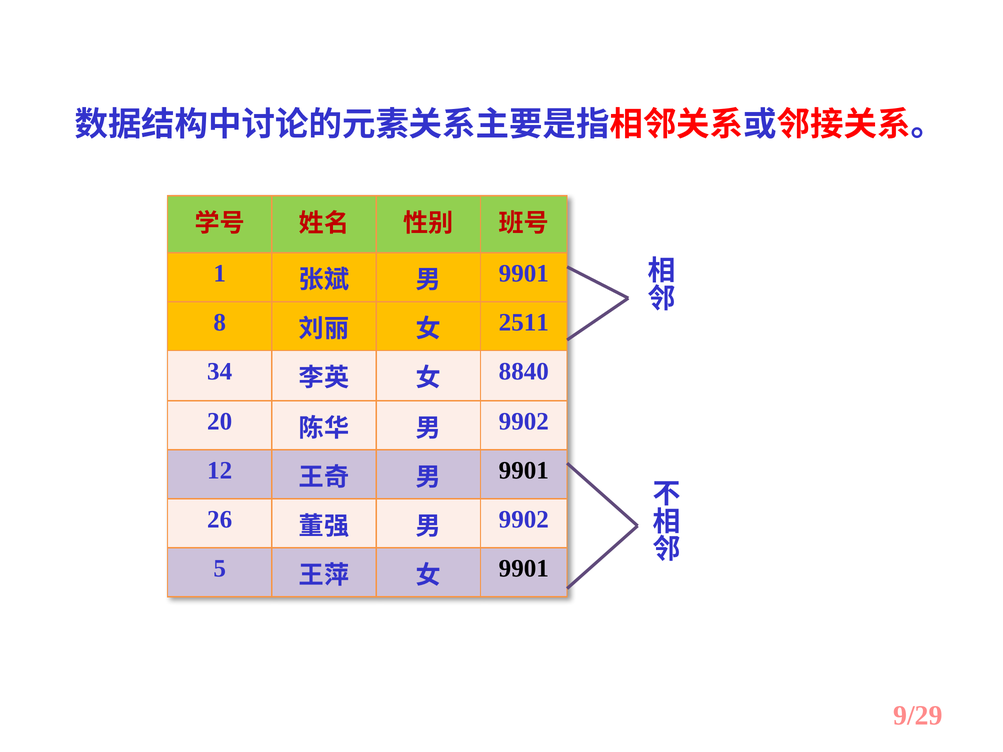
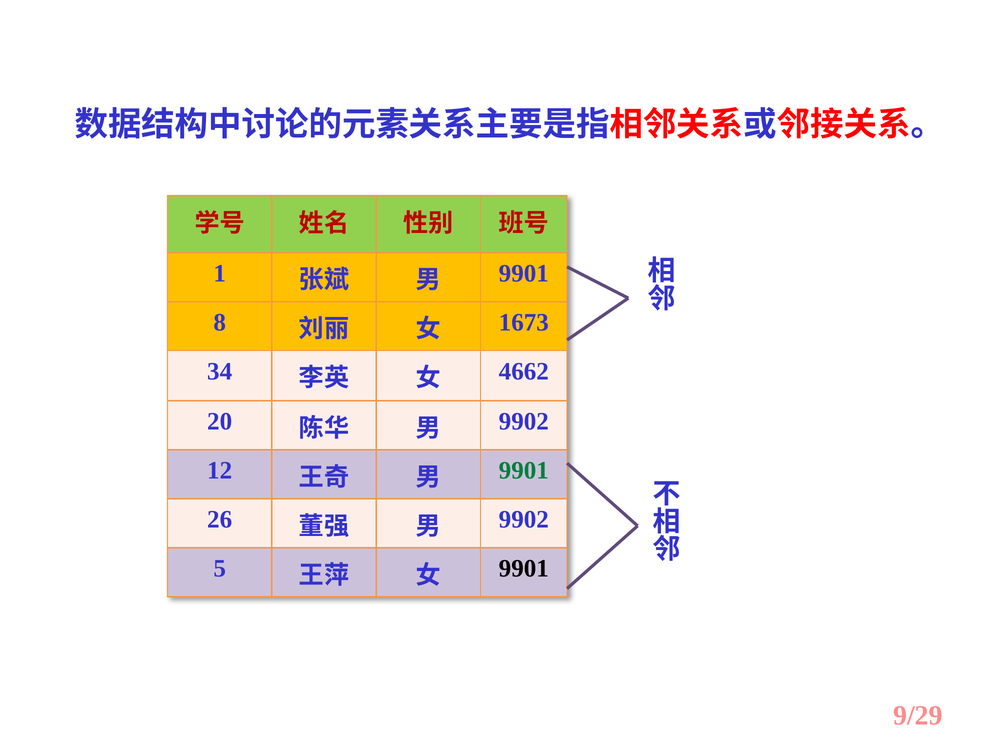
2511: 2511 -> 1673 (524, 323)
8840: 8840 -> 4662 (524, 372)
9901 colour: black -> green (524, 471)
